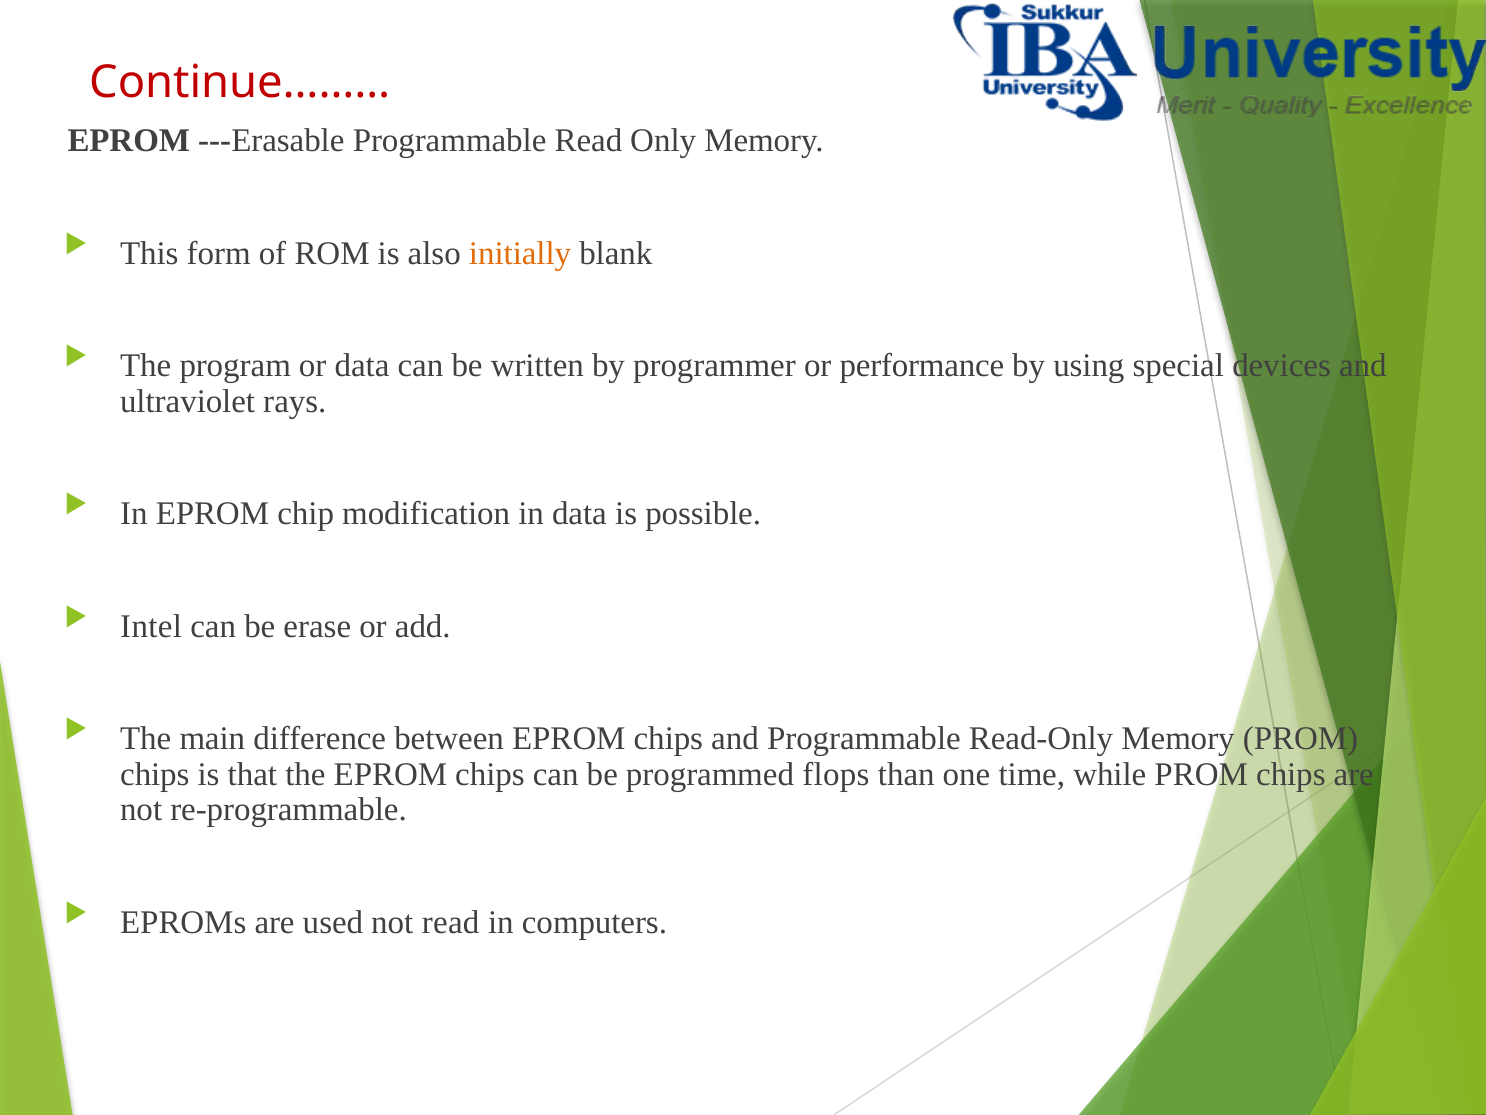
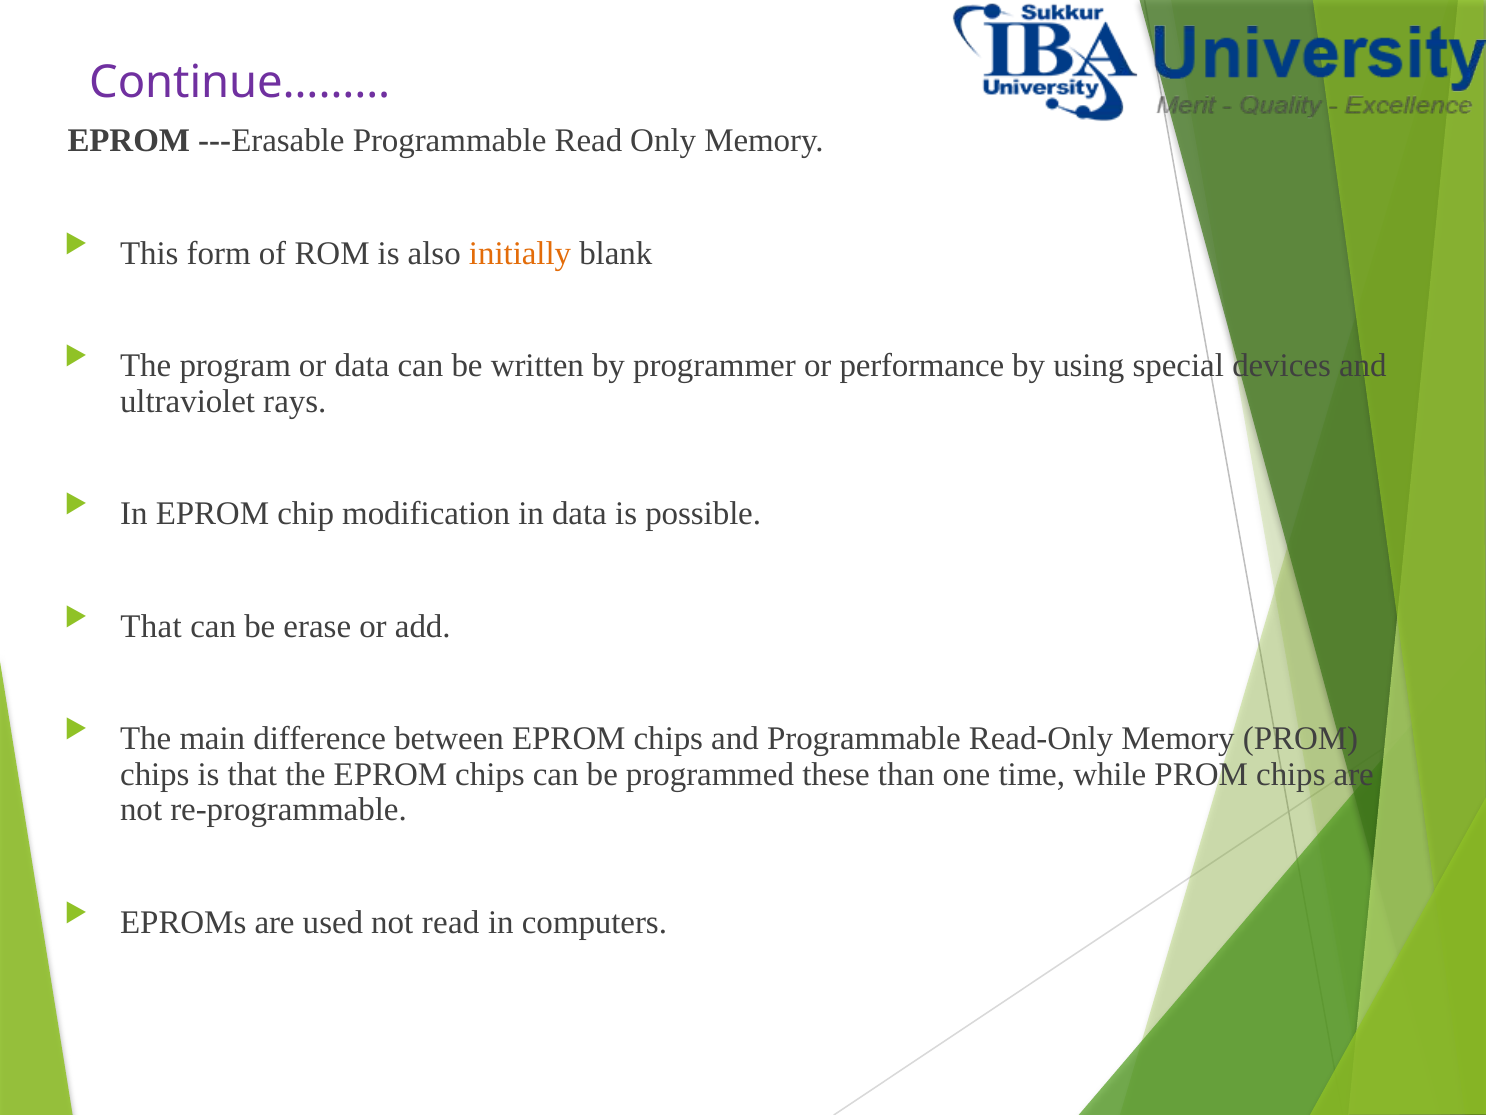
Continue……… colour: red -> purple (240, 82)
Intel: Intel -> That (151, 626)
flops: flops -> these (836, 774)
